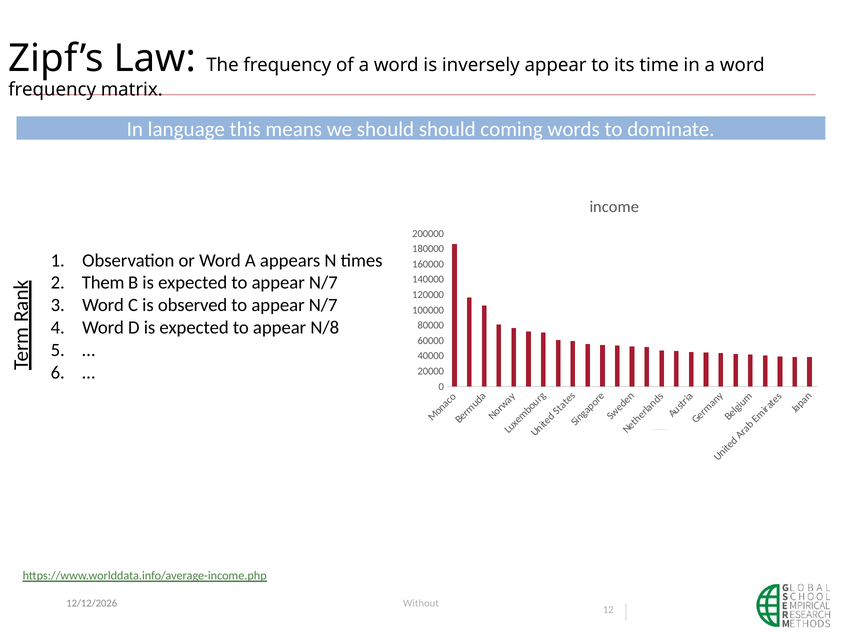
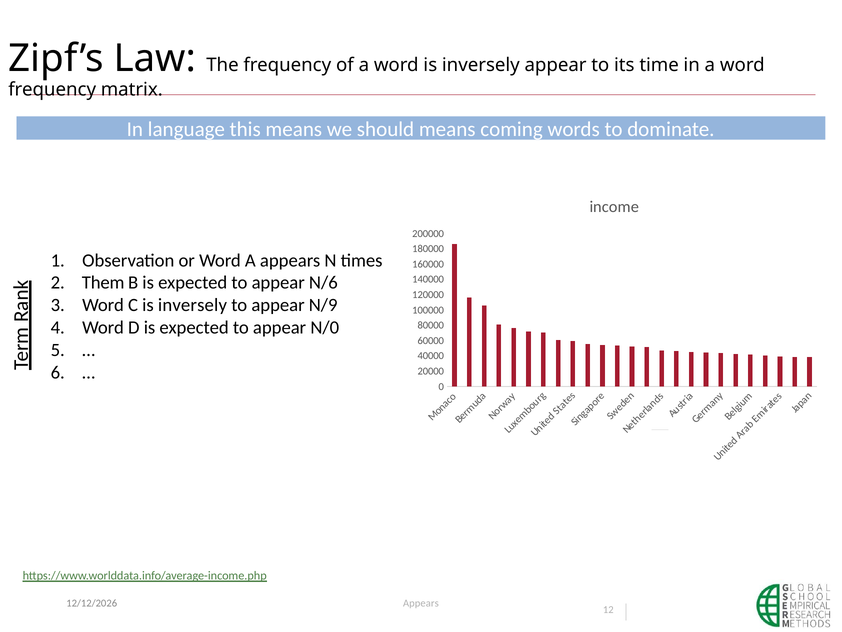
should should: should -> means (447, 129)
expected to appear N/7: N/7 -> N/6 (323, 283)
C is observed: observed -> inversely (192, 305)
N/7: N/7 -> N/9 (323, 305)
N/8: N/8 -> N/0 (325, 327)
Without: Without -> Appears (421, 603)
